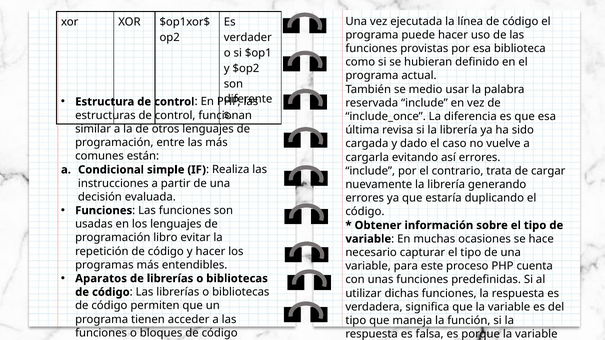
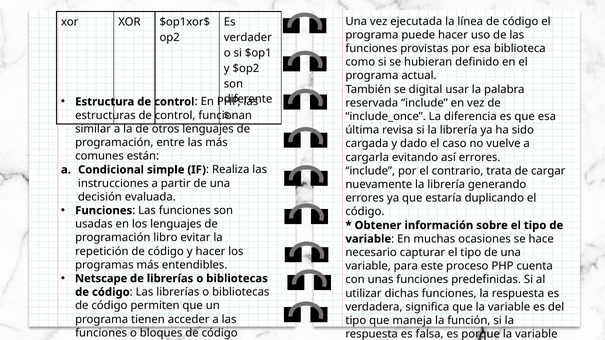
medio: medio -> digital (426, 89)
Aparatos: Aparatos -> Netscape (101, 279)
